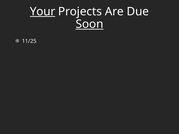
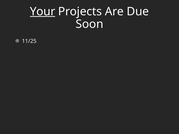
Soon underline: present -> none (89, 24)
